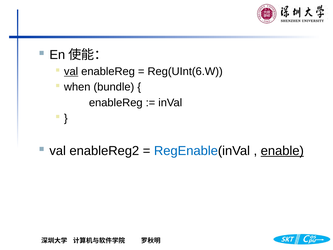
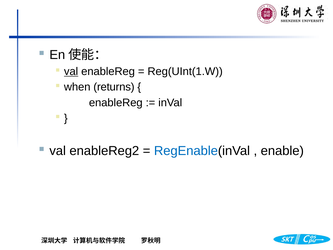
Reg(UInt(6.W: Reg(UInt(6.W -> Reg(UInt(1.W (185, 71)
bundle: bundle -> returns (114, 87)
enable underline: present -> none (282, 151)
